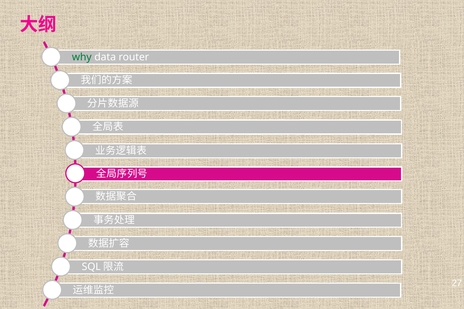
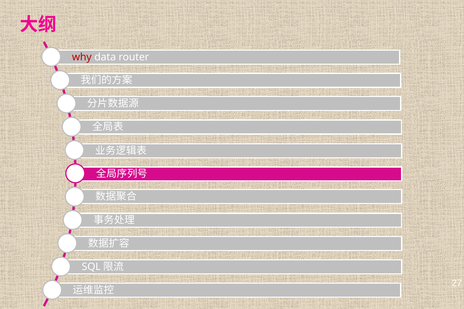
why colour: green -> red (82, 57)
